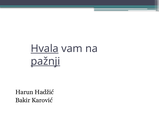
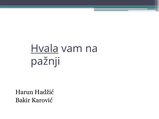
pažnji underline: present -> none (45, 61)
